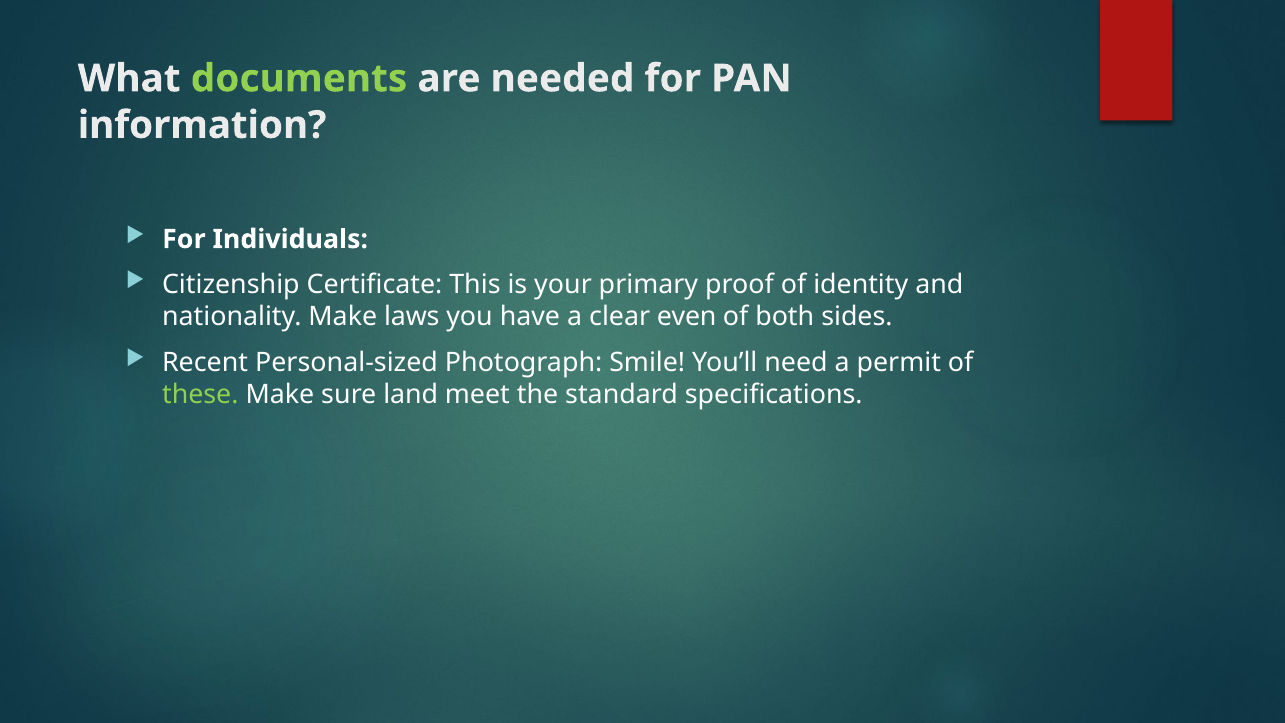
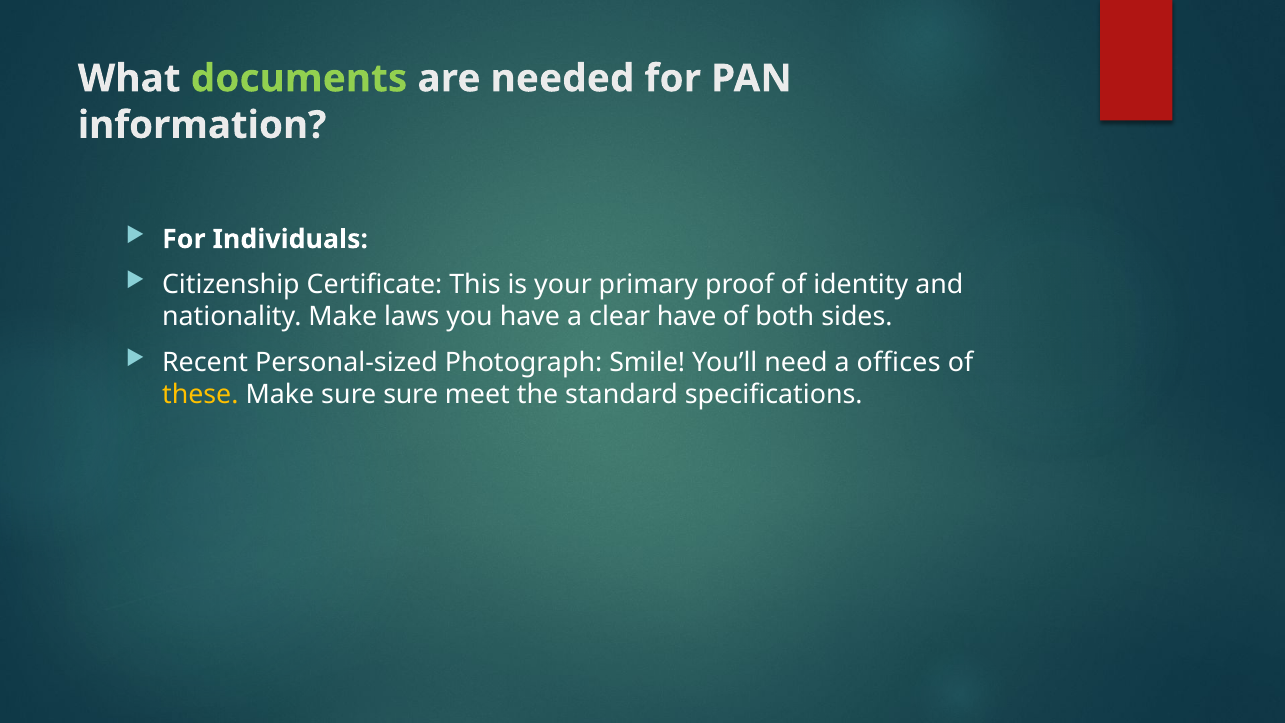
clear even: even -> have (687, 317)
permit: permit -> offices (899, 363)
these colour: light green -> yellow (200, 395)
sure land: land -> sure (411, 395)
